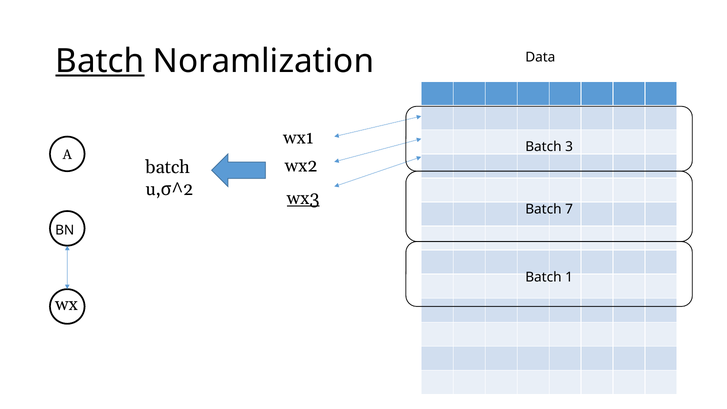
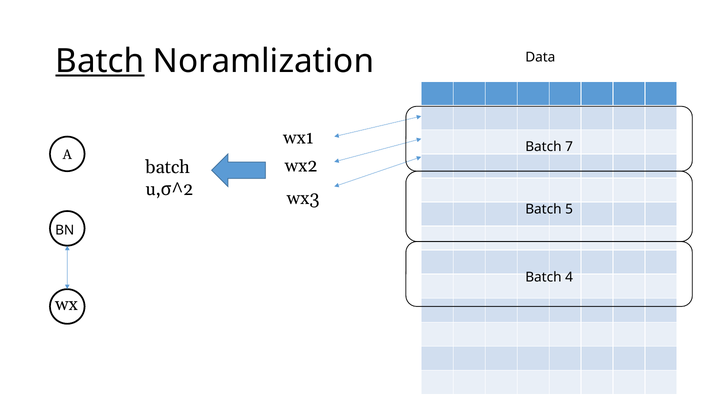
3: 3 -> 7 (569, 147)
wx3 underline: present -> none (303, 198)
7: 7 -> 5 (569, 209)
1: 1 -> 4 (569, 277)
